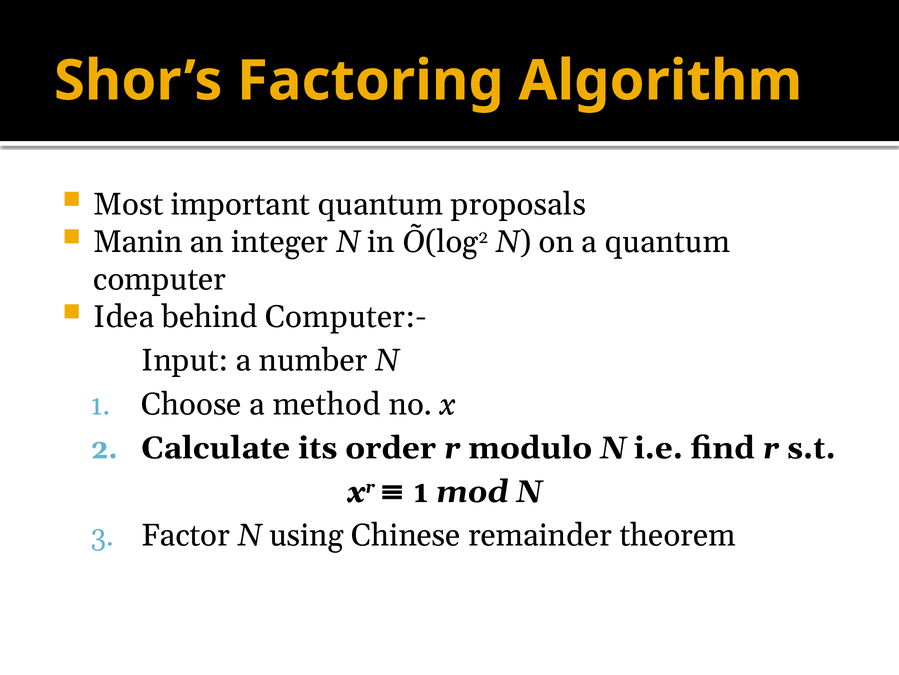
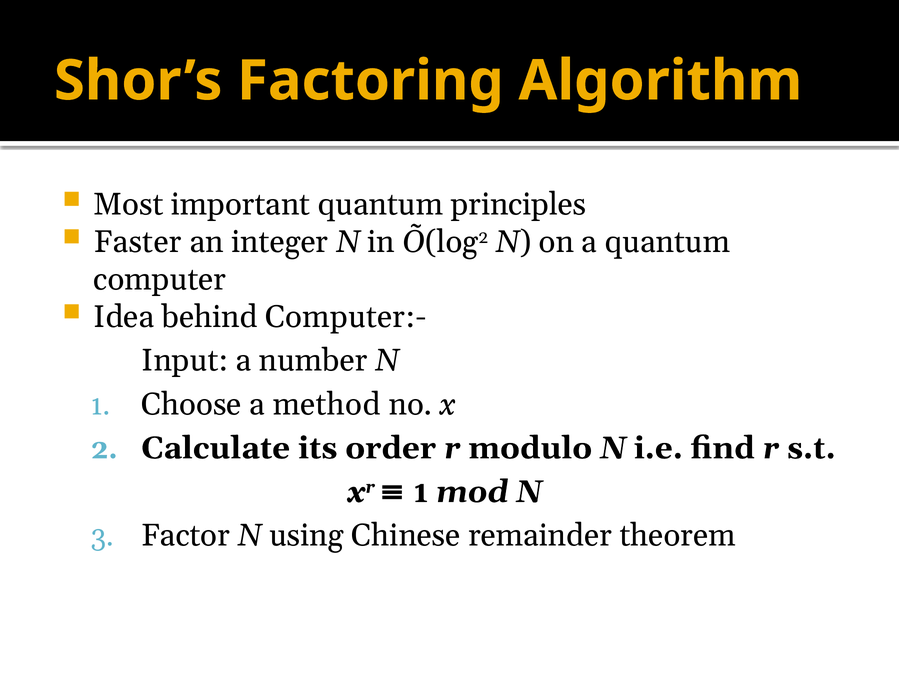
proposals: proposals -> principles (519, 204)
Manin: Manin -> Faster (138, 242)
